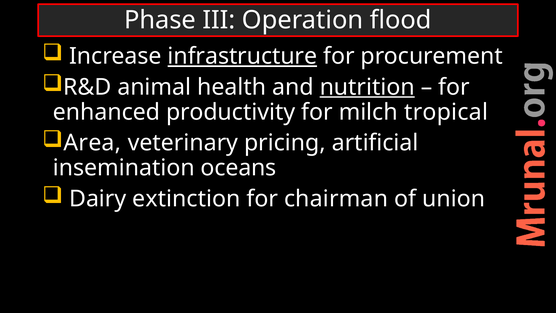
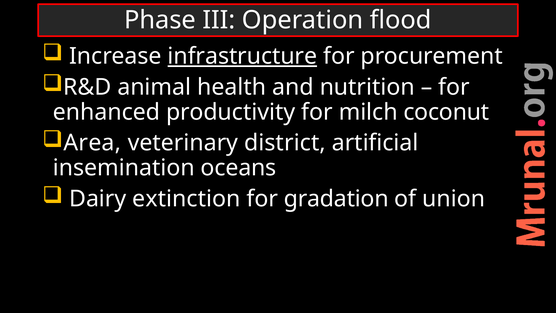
nutrition underline: present -> none (367, 87)
tropical: tropical -> coconut (446, 112)
pricing: pricing -> district (285, 143)
chairman: chairman -> gradation (336, 199)
